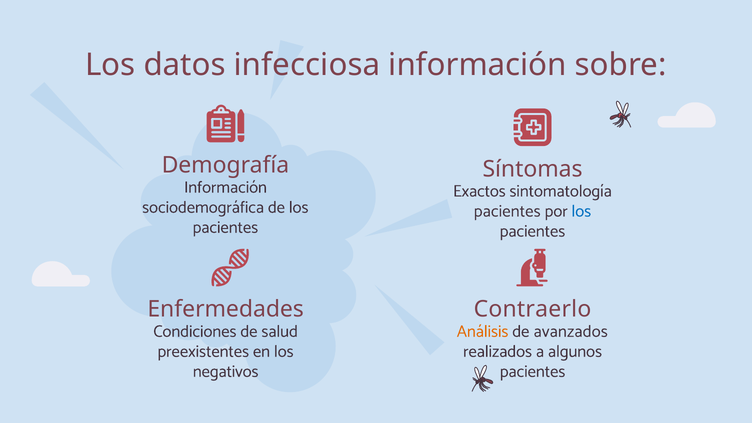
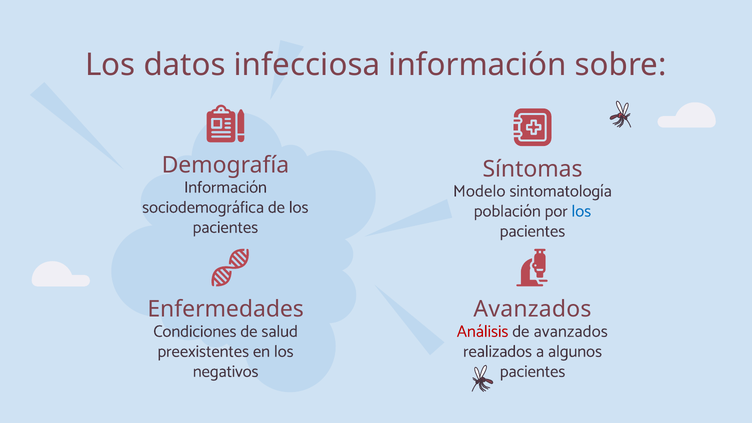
Exactos: Exactos -> Modelo (479, 191)
pacientes: pacientes -> población (507, 211)
Contraerlo: Contraerlo -> Avanzados (532, 309)
Análisis colour: orange -> red (483, 331)
